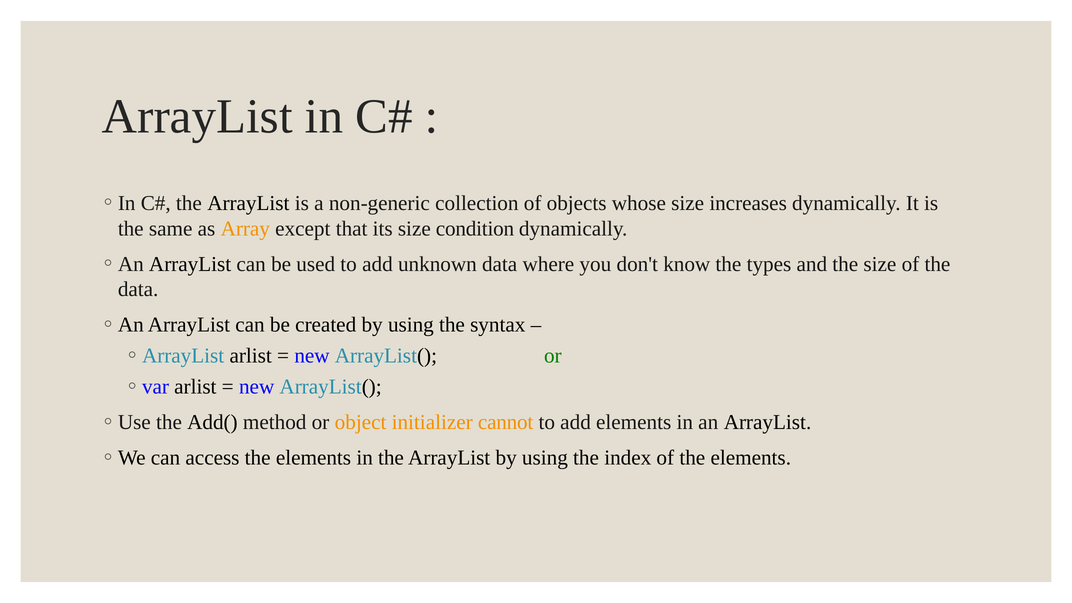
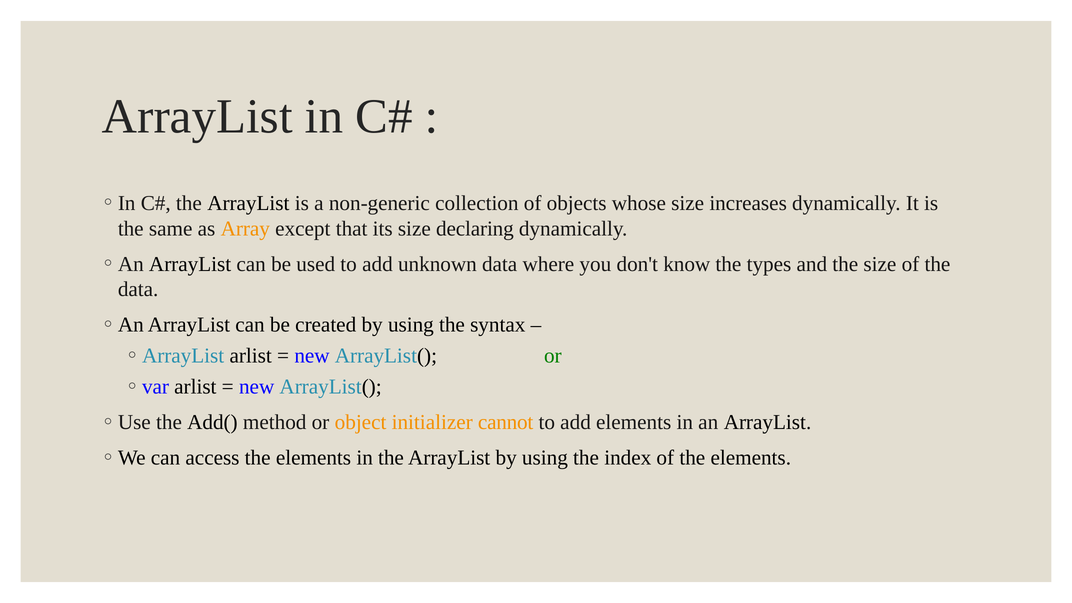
condition: condition -> declaring (475, 229)
